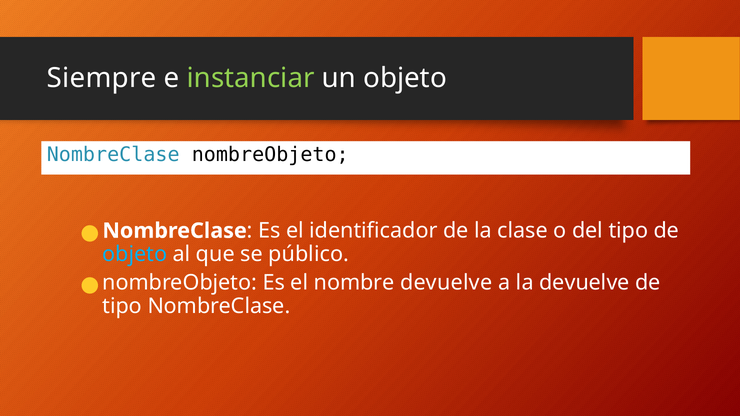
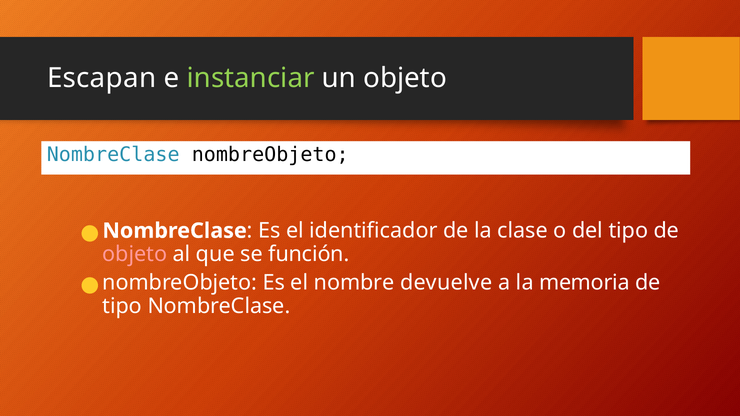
Siempre: Siempre -> Escapan (102, 78)
objeto colour: light blue -> pink (135, 254)
público: público -> función (309, 254)
la devuelve: devuelve -> memoria (585, 283)
